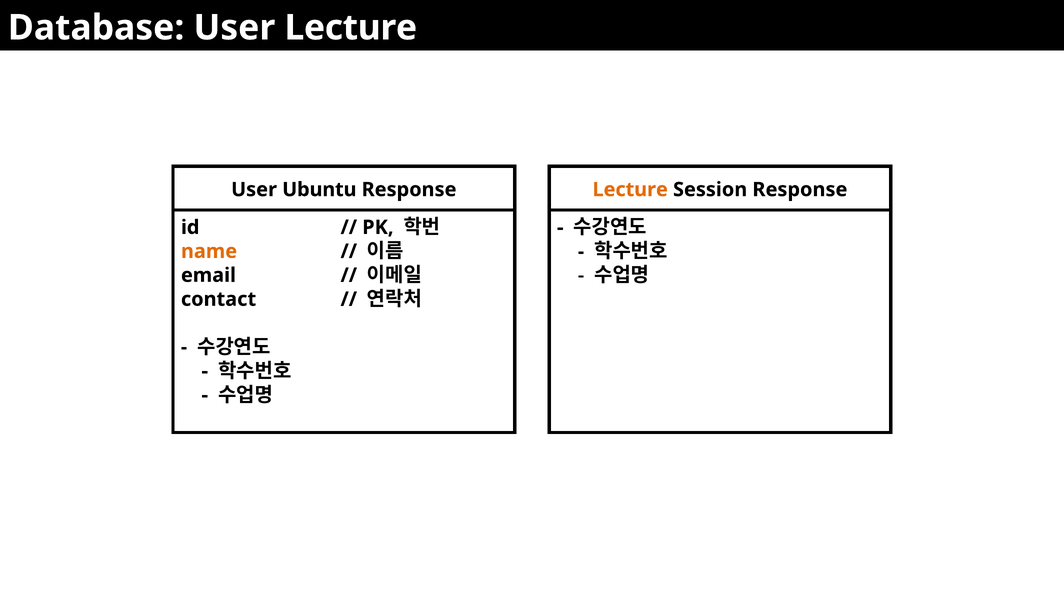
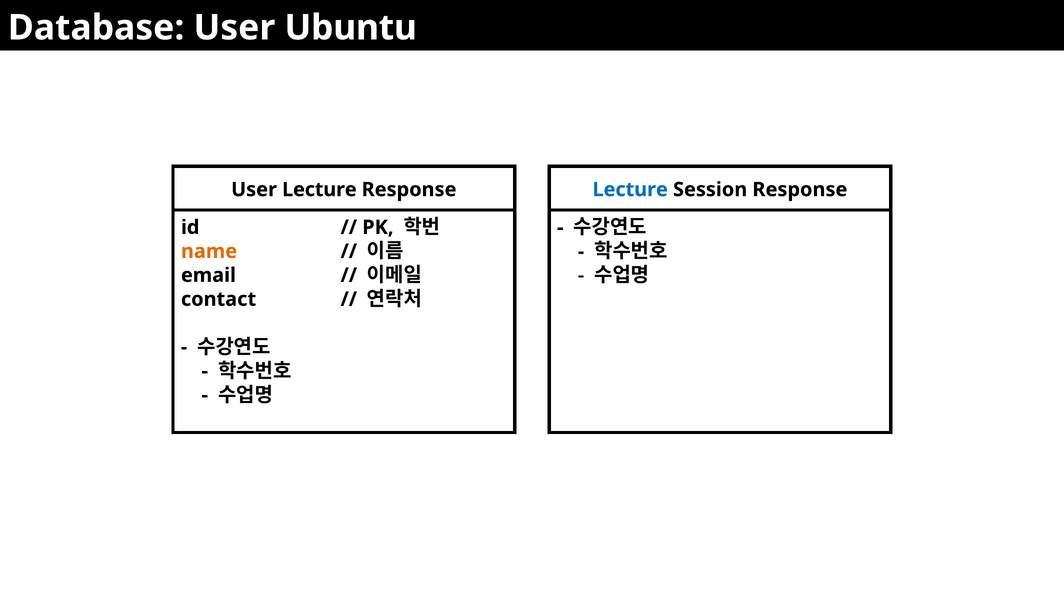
User Lecture: Lecture -> Ubuntu (351, 28)
User Ubuntu: Ubuntu -> Lecture (319, 189)
Lecture colour: orange -> blue (630, 189)
